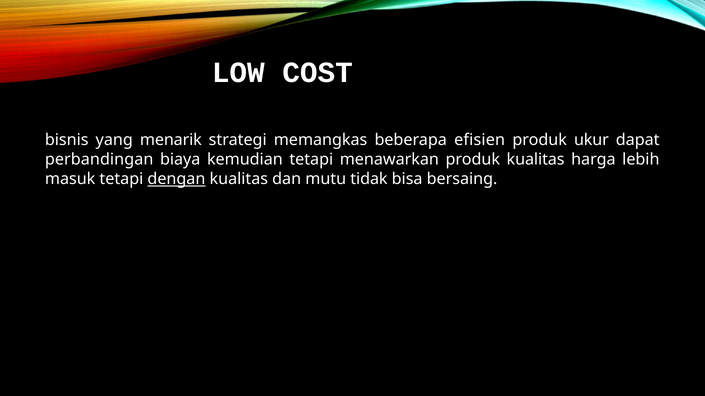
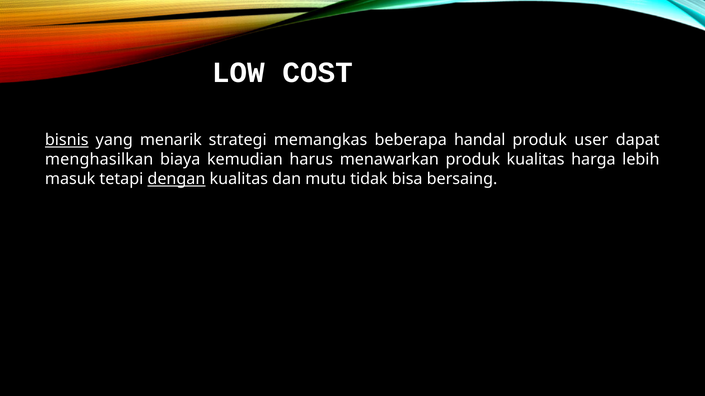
bisnis underline: none -> present (67, 140)
efisien: efisien -> handal (480, 140)
ukur: ukur -> user (591, 140)
perbandingan: perbandingan -> menghasilkan (99, 160)
kemudian tetapi: tetapi -> harus (311, 160)
